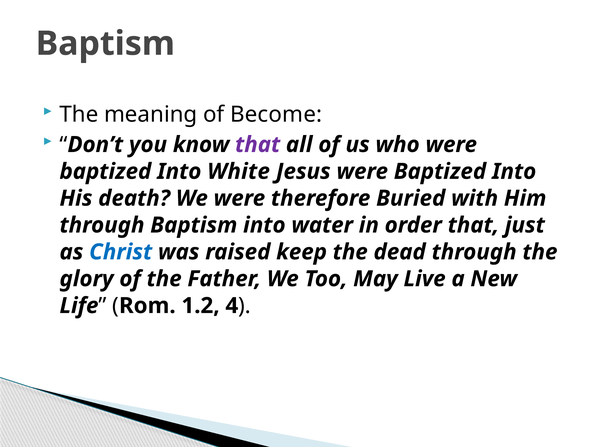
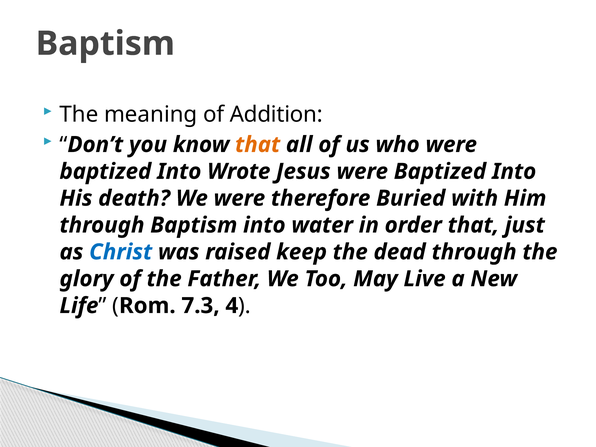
Become: Become -> Addition (276, 114)
that colour: purple -> orange (258, 145)
White: White -> Wrote (239, 171)
1.2: 1.2 -> 7.3 (201, 306)
